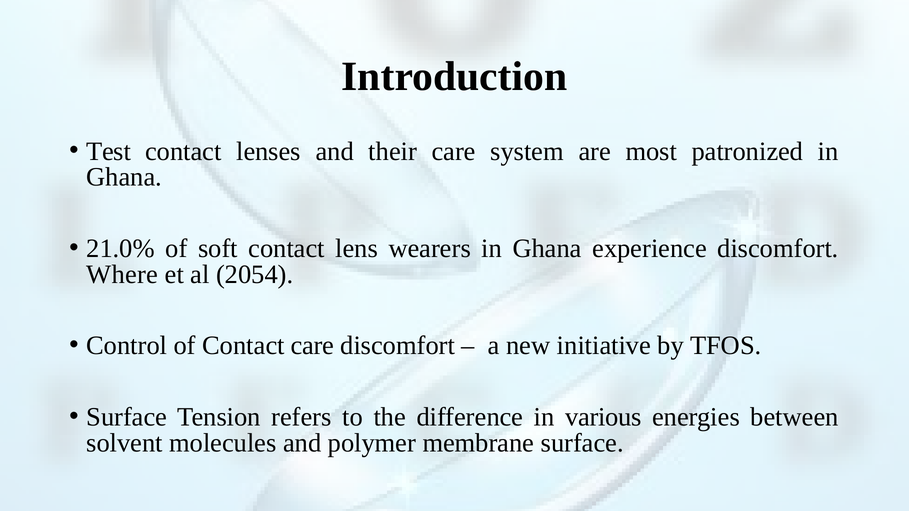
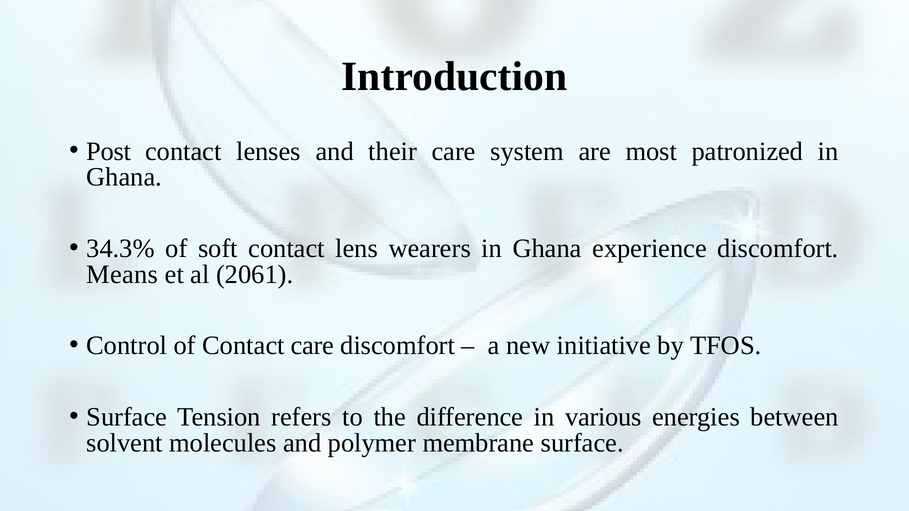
Test: Test -> Post (108, 151)
21.0%: 21.0% -> 34.3% (121, 249)
Where: Where -> Means (122, 274)
2054: 2054 -> 2061 (255, 274)
